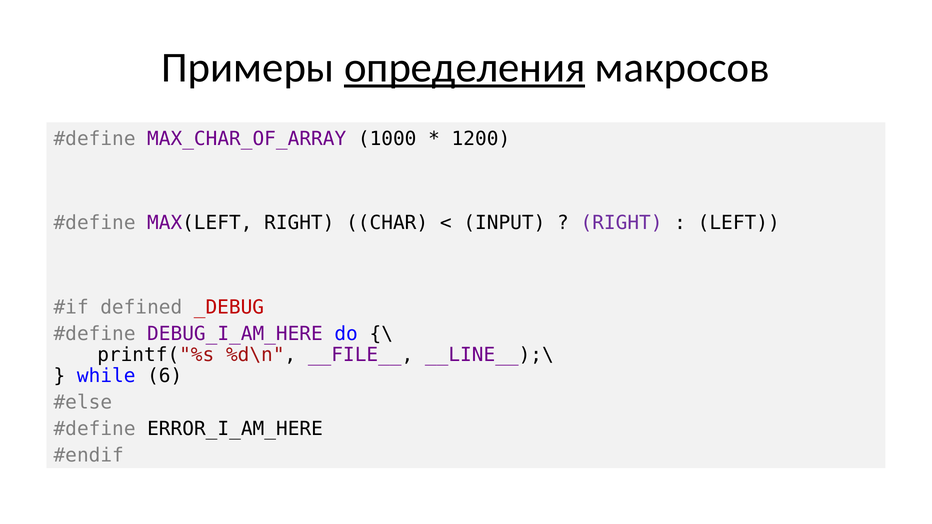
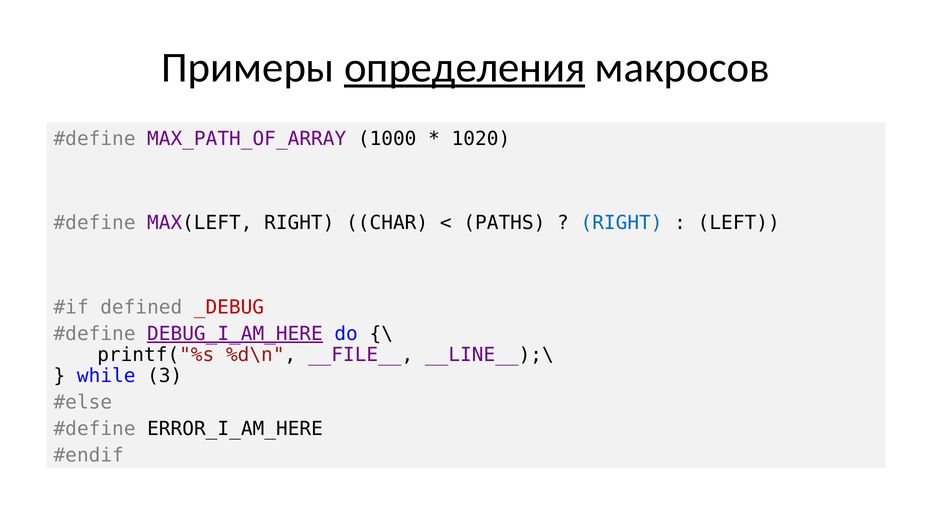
MAX_CHAR_OF_ARRAY: MAX_CHAR_OF_ARRAY -> MAX_PATH_OF_ARRAY (247, 139)
1200: 1200 -> 1020 (481, 139)
INPUT: INPUT -> PATHS (504, 223)
RIGHT colour: purple -> blue (622, 223)
DEBUG_I_AM_HERE underline: none -> present (235, 334)
6: 6 -> 3 (165, 376)
